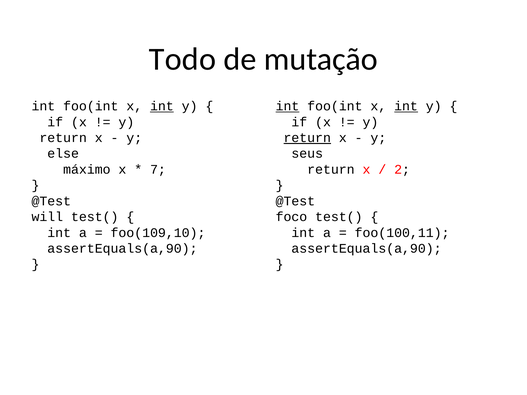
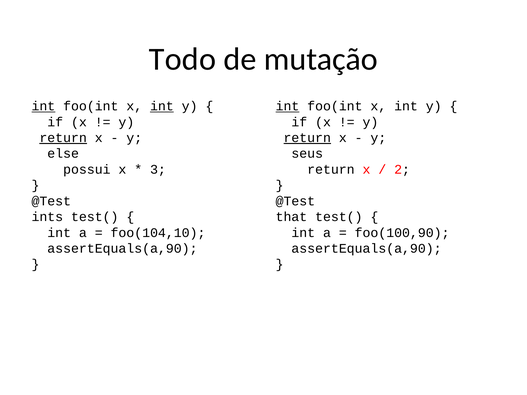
int underline: none -> present (43, 106)
int underline: present -> none (406, 106)
return underline: none -> present (63, 138)
máximo: máximo -> possui (87, 170)
7: 7 -> 3 (158, 170)
will: will -> ints (47, 217)
foco: foco -> that (291, 217)
foo(109,10: foo(109,10 -> foo(104,10 (158, 233)
foo(100,11: foo(100,11 -> foo(100,90 (402, 233)
